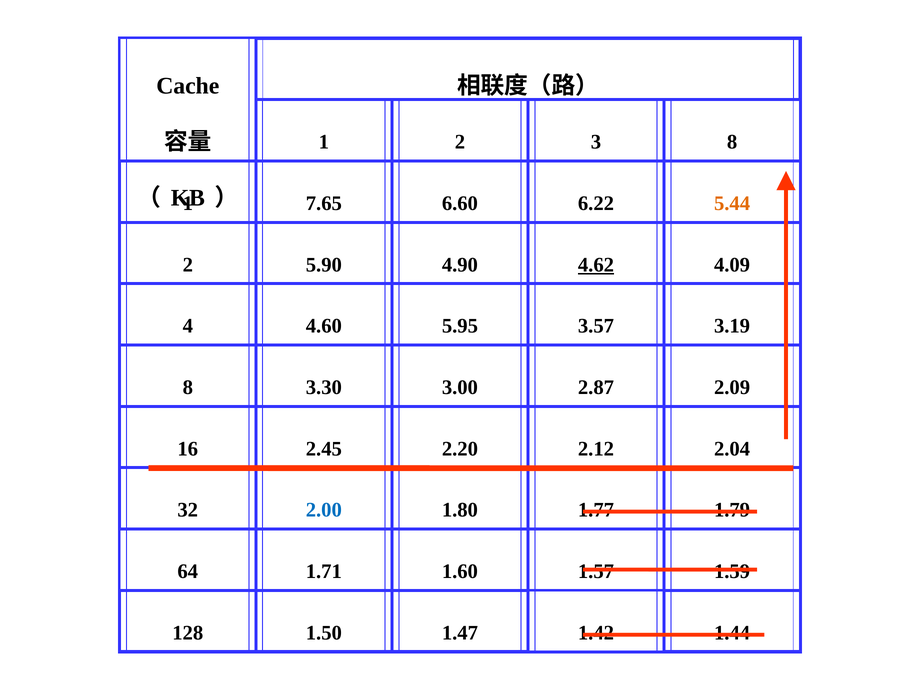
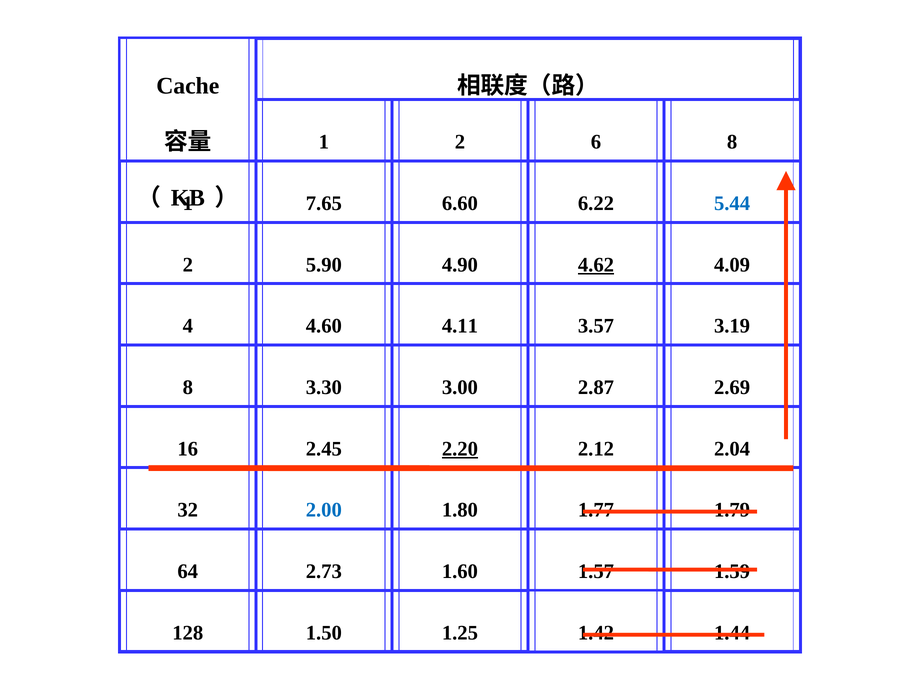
3: 3 -> 6 (596, 142)
5.44 colour: orange -> blue (732, 203)
5.95: 5.95 -> 4.11 (460, 326)
2.09: 2.09 -> 2.69 (732, 387)
2.20 underline: none -> present (460, 449)
1.71: 1.71 -> 2.73 (324, 571)
1.47: 1.47 -> 1.25 (460, 633)
